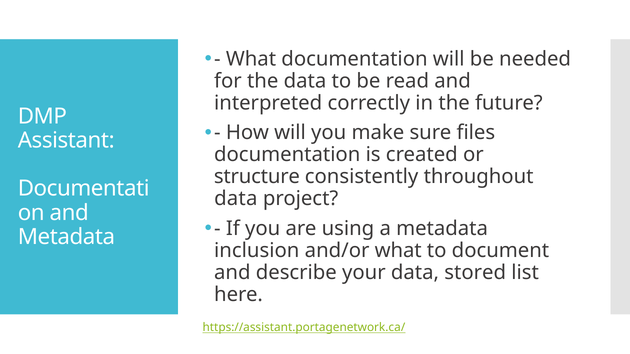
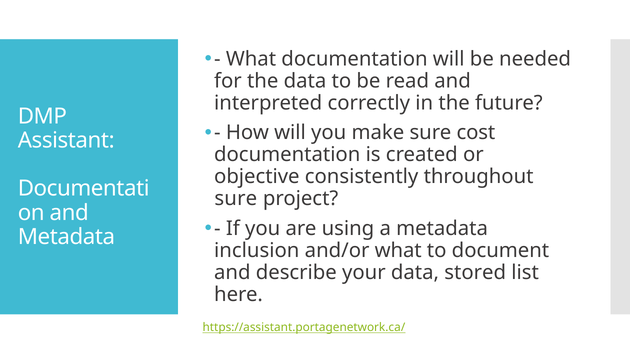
files: files -> cost (476, 133)
structure: structure -> objective (257, 177)
data: data -> sure (236, 199)
